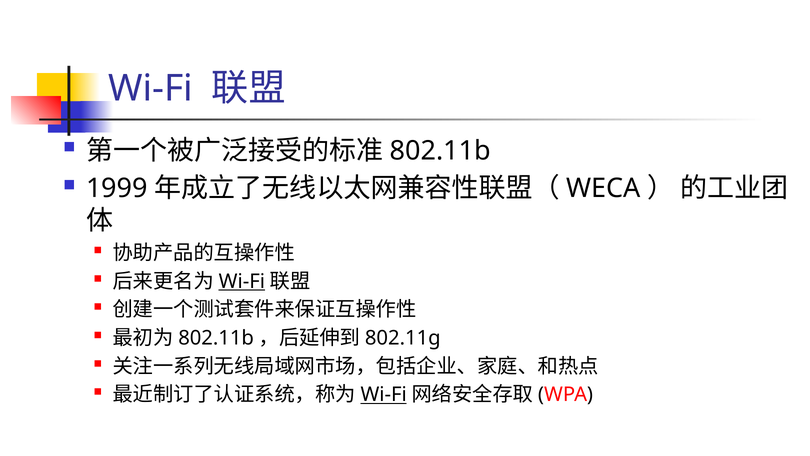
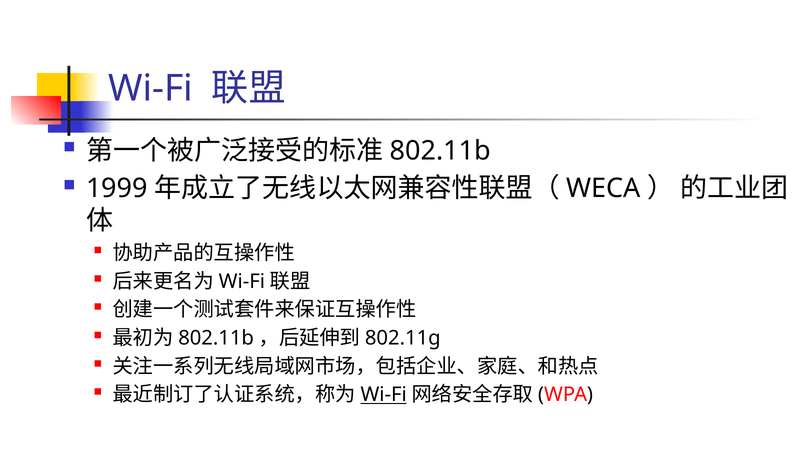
Wi-Fi underline: present -> none (242, 281)
